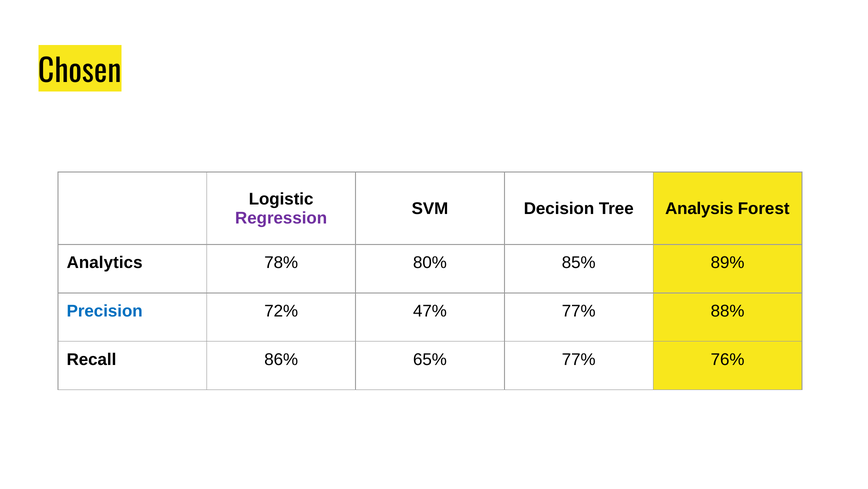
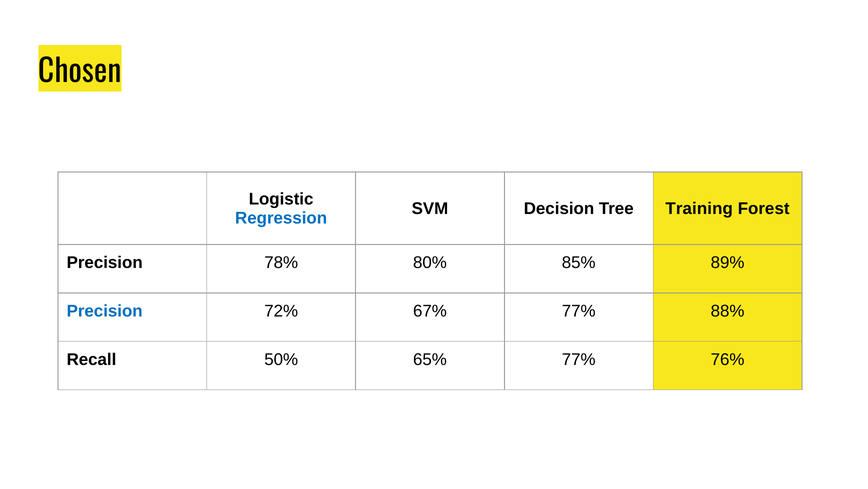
Analysis: Analysis -> Training (699, 208)
Regression colour: purple -> blue (281, 218)
Analytics: Analytics -> Precision (105, 263)
47%: 47% -> 67% (430, 311)
86%: 86% -> 50% (281, 359)
